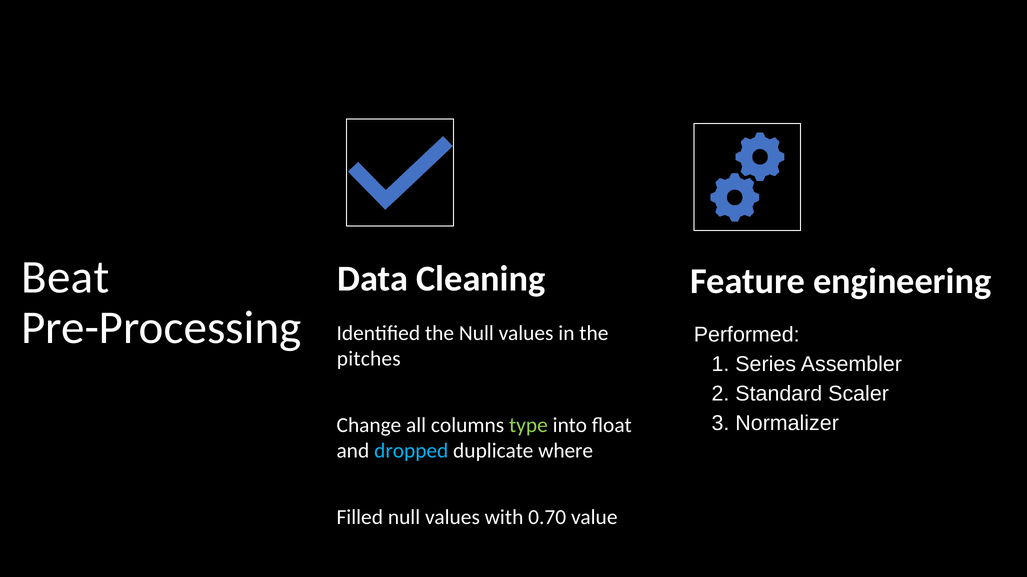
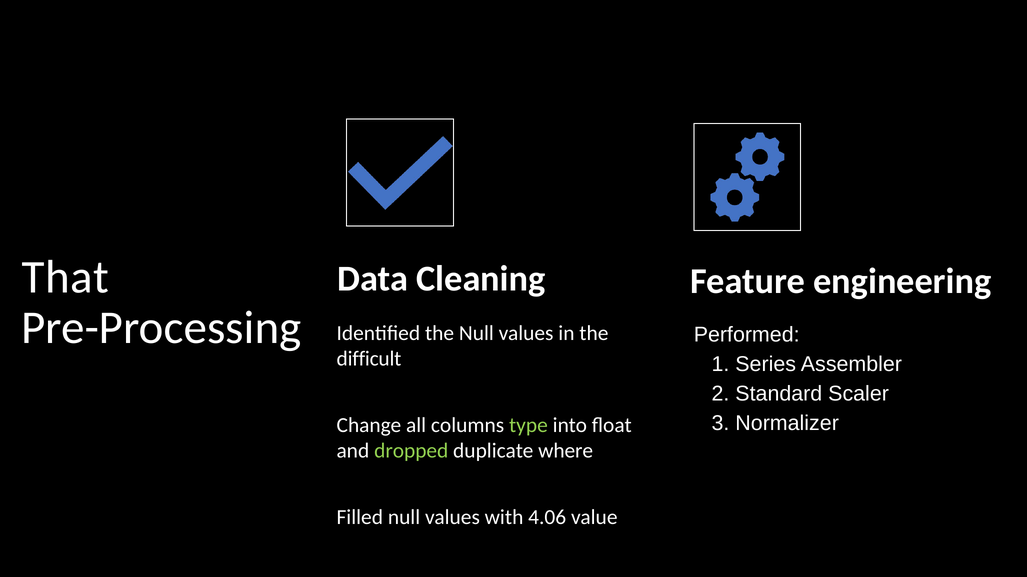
Beat: Beat -> That (65, 277)
pitches: pitches -> difficult (369, 359)
dropped colour: light blue -> light green (411, 451)
0.70: 0.70 -> 4.06 (547, 518)
